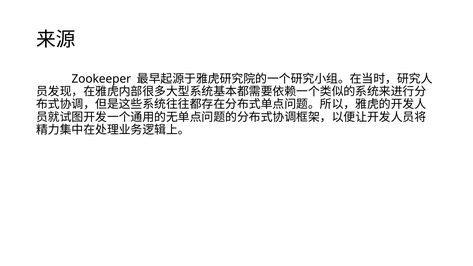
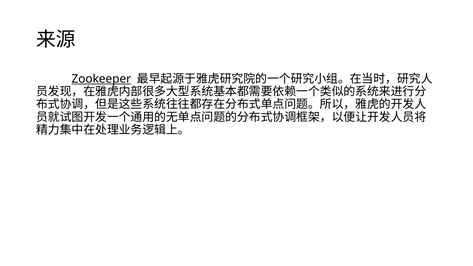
Zookeeper underline: none -> present (101, 79)
